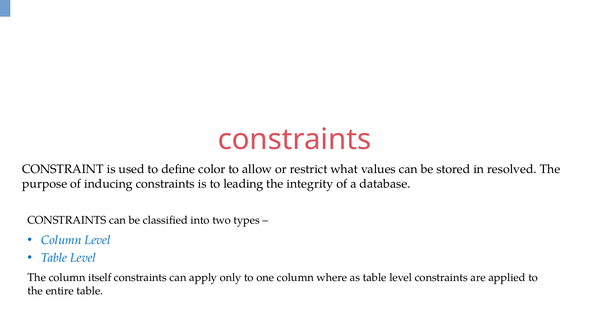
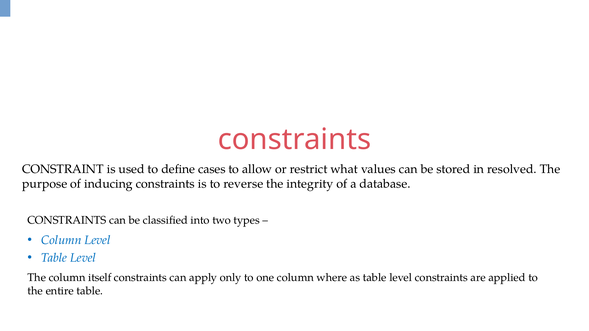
color: color -> cases (212, 169)
leading: leading -> reverse (243, 184)
